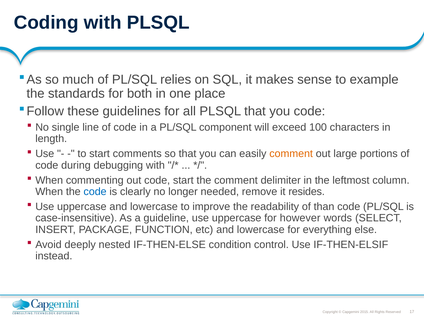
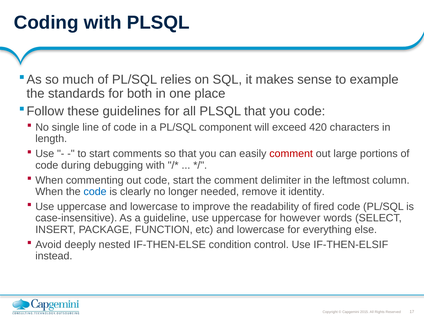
100: 100 -> 420 (318, 127)
comment colour: orange -> red (291, 154)
resides: resides -> identity (307, 192)
than: than -> fired (324, 207)
